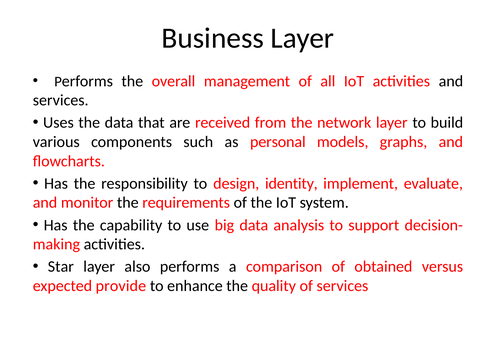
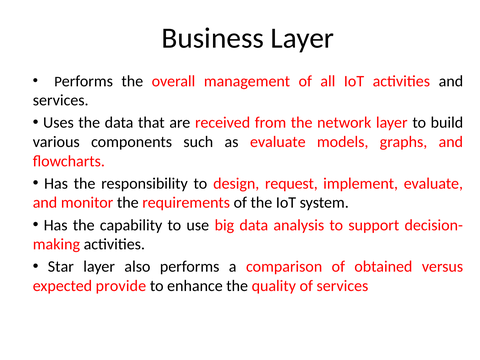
as personal: personal -> evaluate (278, 142)
identity: identity -> request (291, 184)
